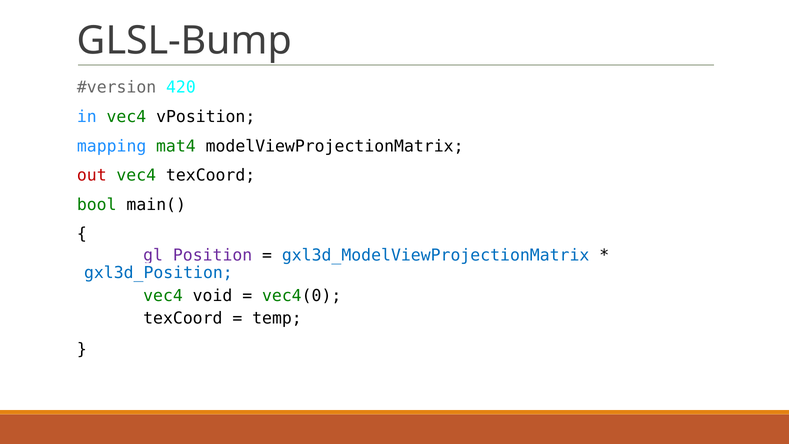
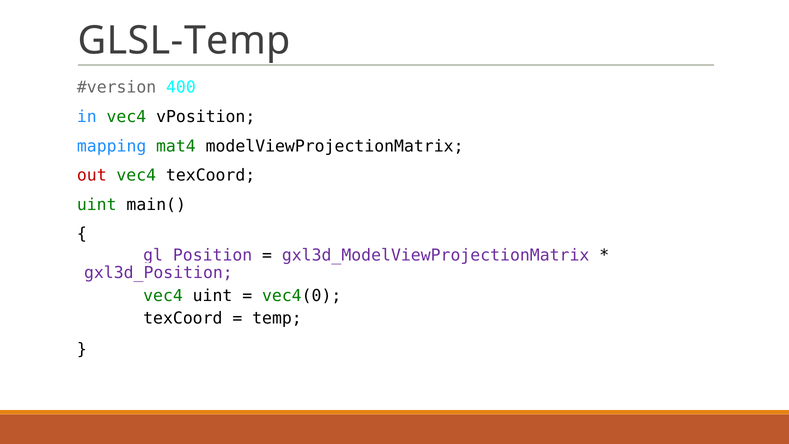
GLSL-Bump: GLSL-Bump -> GLSL-Temp (184, 41)
420: 420 -> 400 (181, 88)
bool: bool -> uint (97, 205)
gxl3d_ModelViewProjectionMatrix colour: blue -> purple (436, 255)
gxl3d_Position colour: blue -> purple (158, 273)
vec4 void: void -> uint (213, 295)
